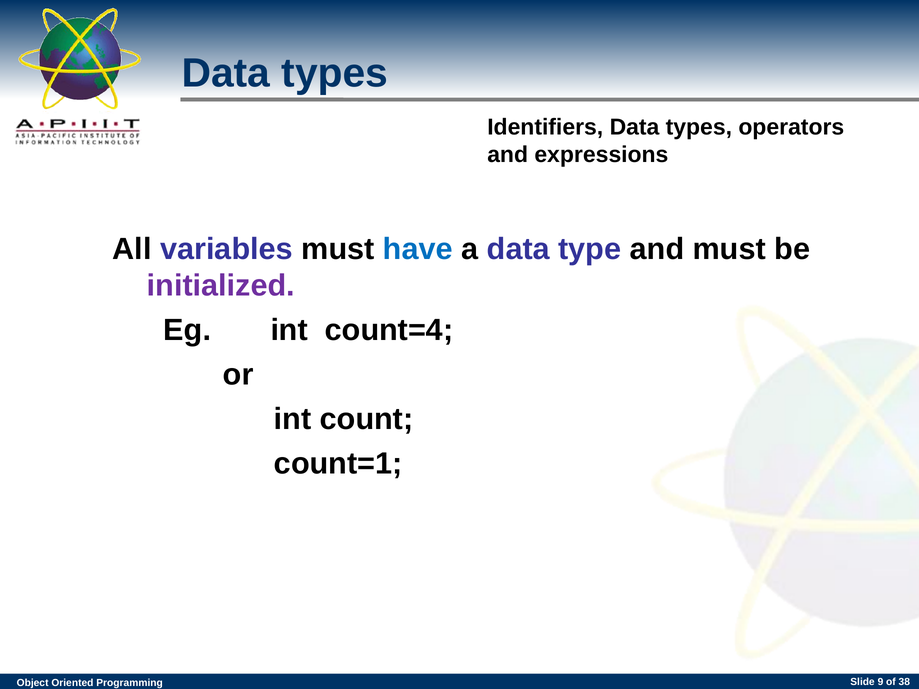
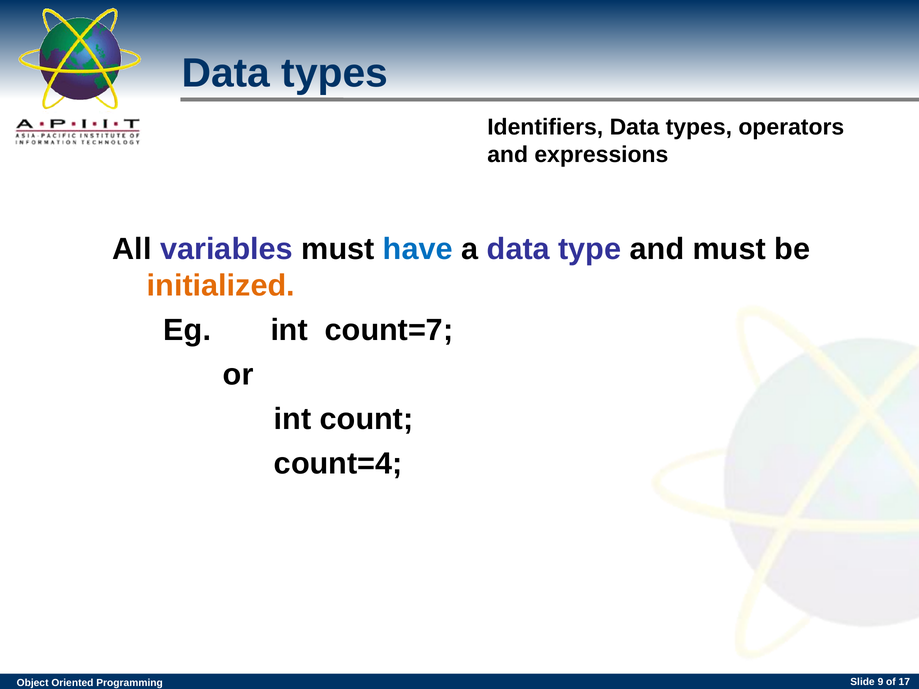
initialized colour: purple -> orange (221, 286)
count=4: count=4 -> count=7 (389, 330)
count=1: count=1 -> count=4 (338, 464)
38: 38 -> 17 (904, 682)
